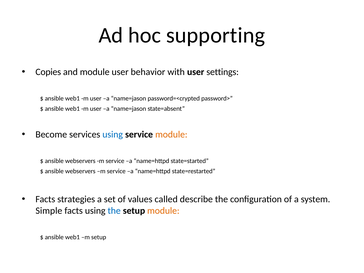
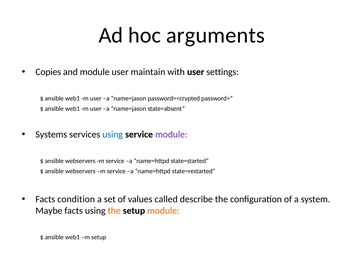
supporting: supporting -> arguments (215, 35)
behavior: behavior -> maintain (148, 72)
Become: Become -> Systems (51, 134)
module colour: orange -> purple (171, 134)
strategies: strategies -> condition (76, 199)
Simple: Simple -> Maybe (49, 211)
the colour: blue -> orange (114, 211)
